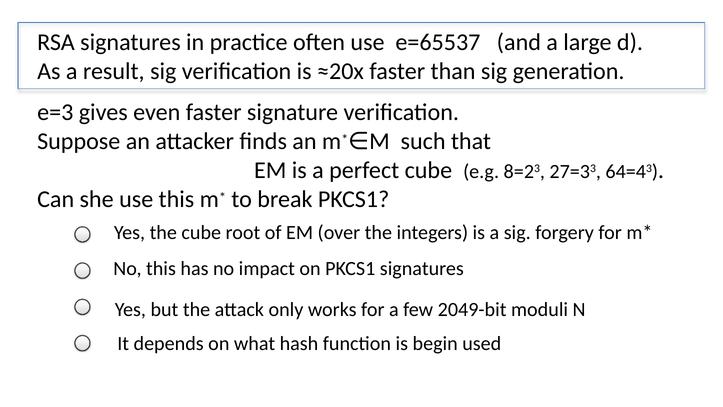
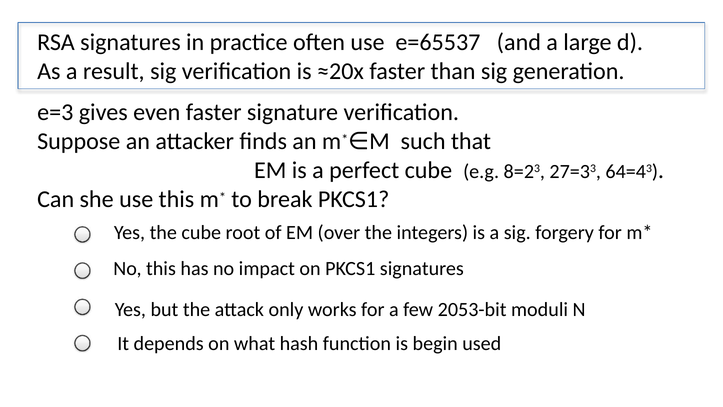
2049-bit: 2049-bit -> 2053-bit (472, 309)
